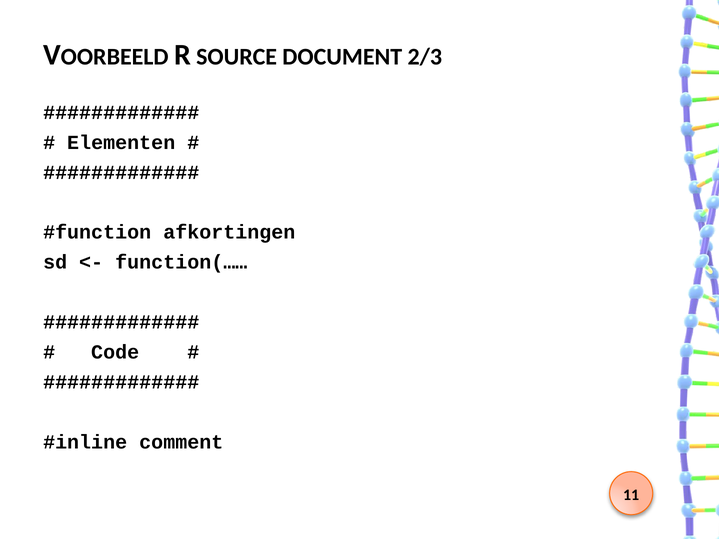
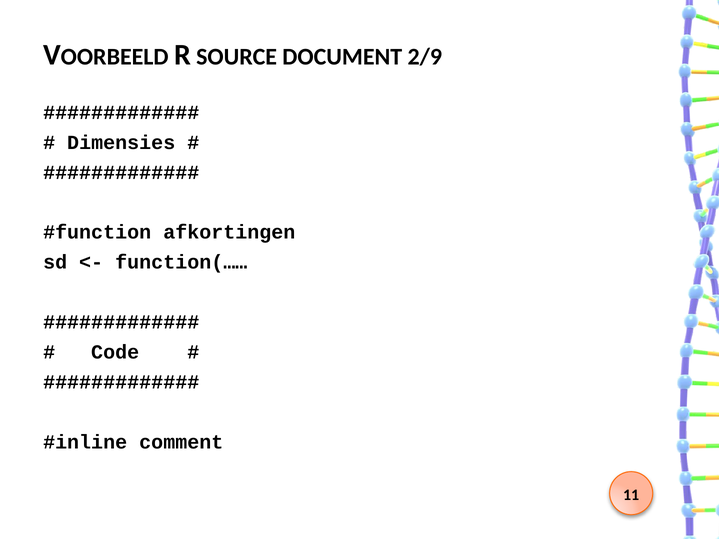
2/3: 2/3 -> 2/9 (425, 57)
Elementen: Elementen -> Dimensies (121, 142)
